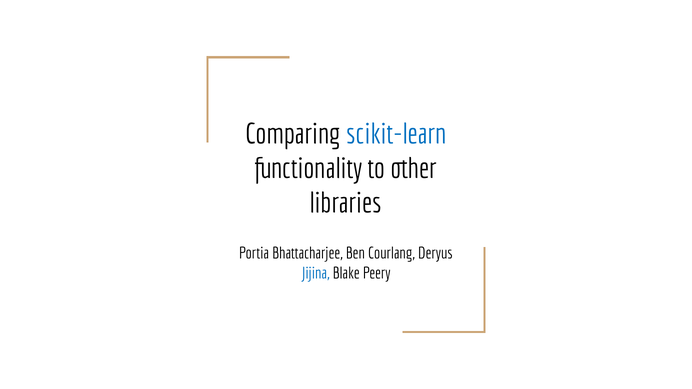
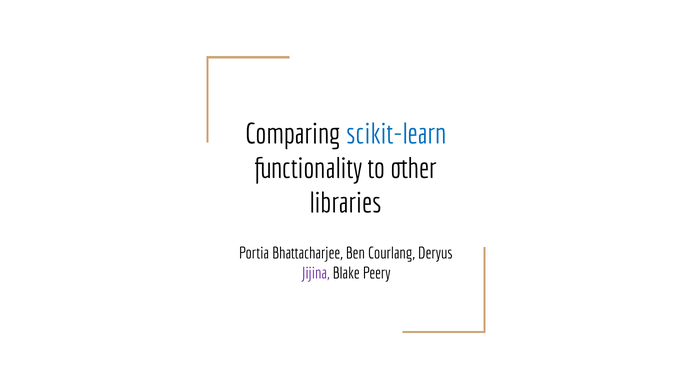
Jijina colour: blue -> purple (315, 273)
